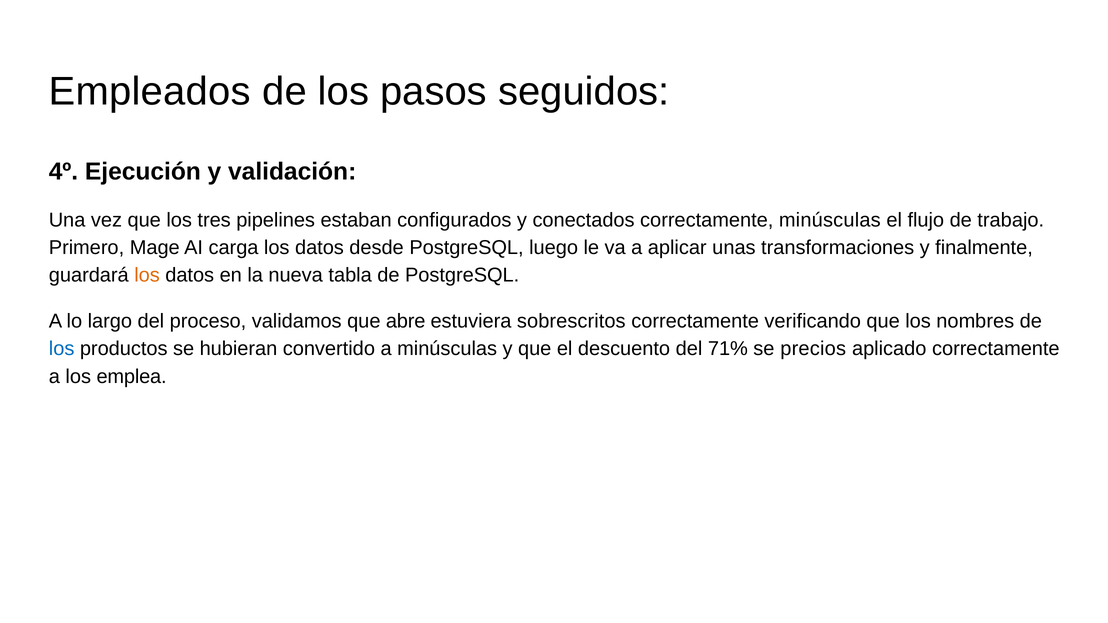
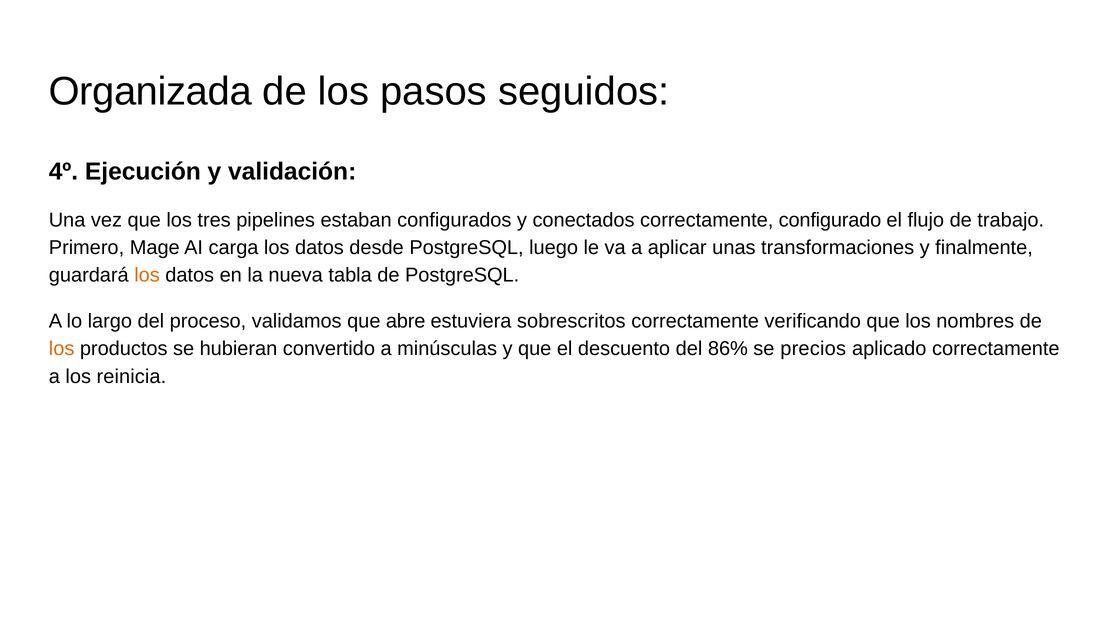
Empleados: Empleados -> Organizada (150, 92)
correctamente minúsculas: minúsculas -> configurado (830, 220)
los colour: blue -> orange (62, 349)
71%: 71% -> 86% (728, 349)
emplea: emplea -> reinicia (131, 377)
